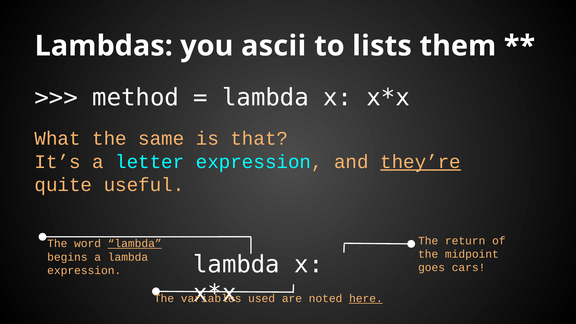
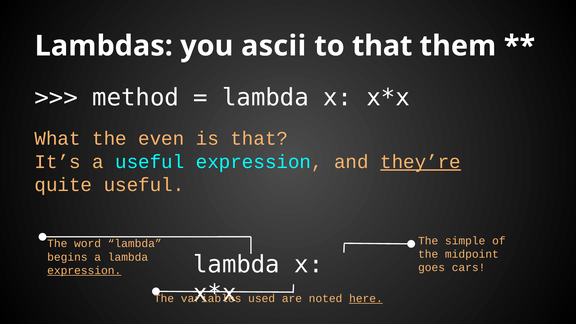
to lists: lists -> that (382, 46)
same: same -> even (161, 139)
a letter: letter -> useful (150, 162)
return: return -> simple (465, 241)
lambda underline: present -> none (135, 244)
expression underline: none -> present (84, 270)
